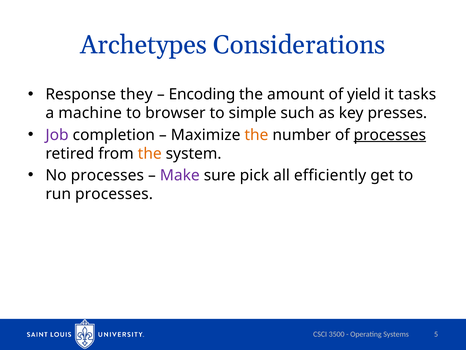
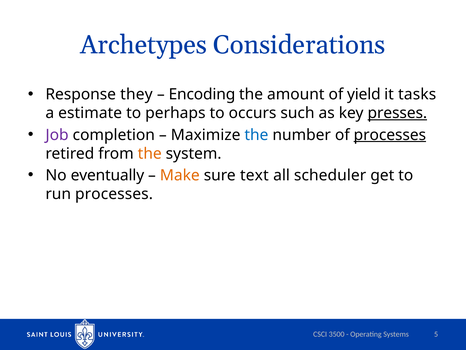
machine: machine -> estimate (90, 113)
browser: browser -> perhaps (175, 113)
simple: simple -> occurs (253, 113)
presses underline: none -> present (397, 113)
the colour: orange -> blue (256, 135)
No processes: processes -> eventually (107, 175)
Make colour: purple -> orange (180, 175)
pick: pick -> text (254, 175)
efficiently: efficiently -> scheduler (330, 175)
